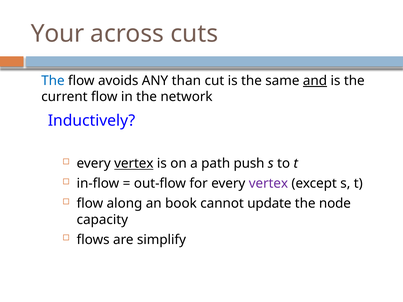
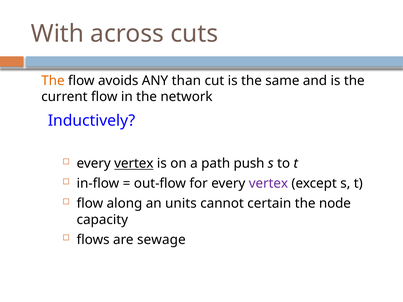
Your: Your -> With (57, 34)
The colour: blue -> orange (53, 81)
and underline: present -> none (315, 81)
book: book -> units (181, 204)
update: update -> certain (269, 204)
simplify: simplify -> sewage (161, 240)
